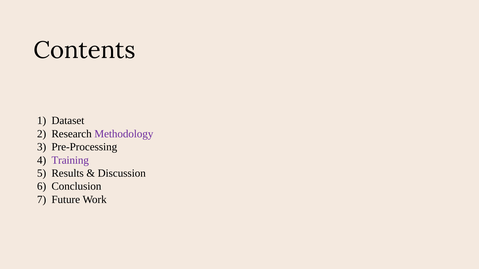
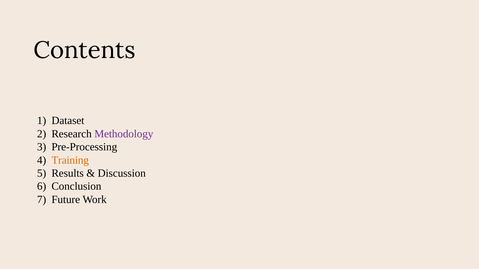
Training colour: purple -> orange (70, 160)
